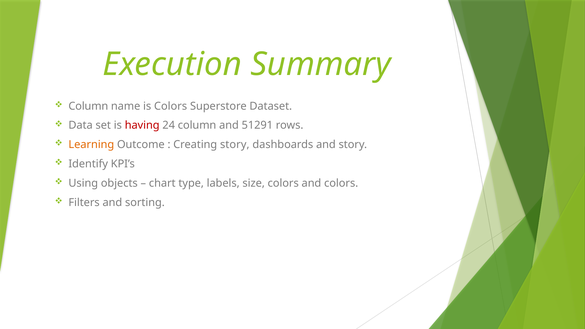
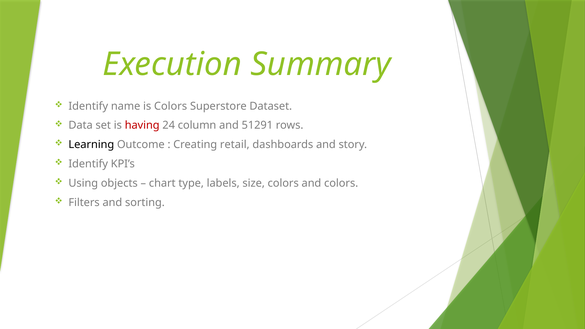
Column: Column -> Identify (88, 106)
Learning colour: orange -> black (91, 145)
Creating story: story -> retail (235, 145)
